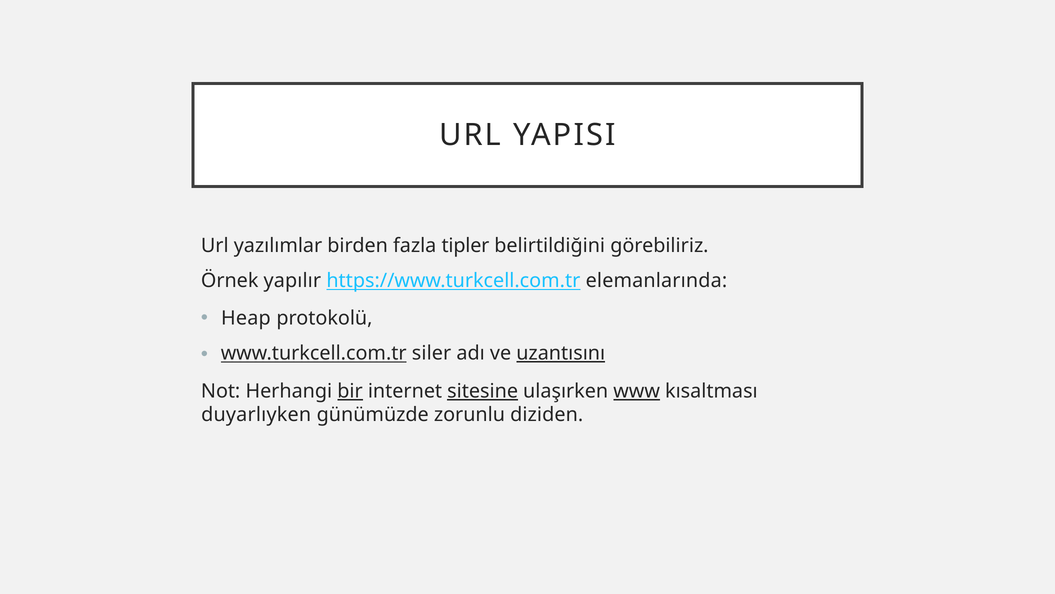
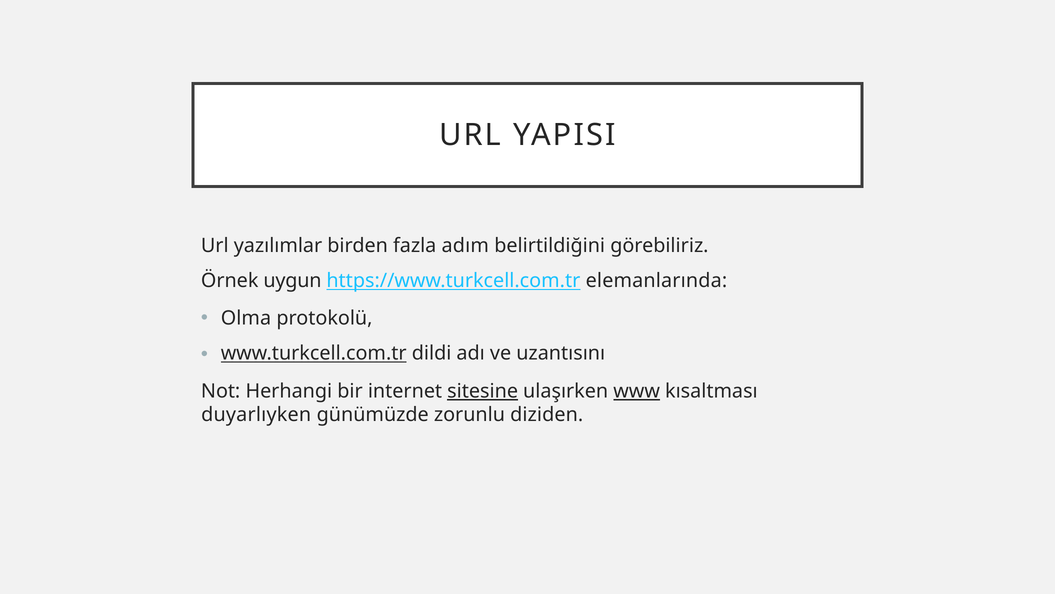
tipler: tipler -> adım (465, 245)
yapılır: yapılır -> uygun (293, 280)
Heap: Heap -> Olma (246, 318)
siler: siler -> dildi (432, 353)
uzantısını underline: present -> none (561, 353)
bir underline: present -> none (350, 391)
